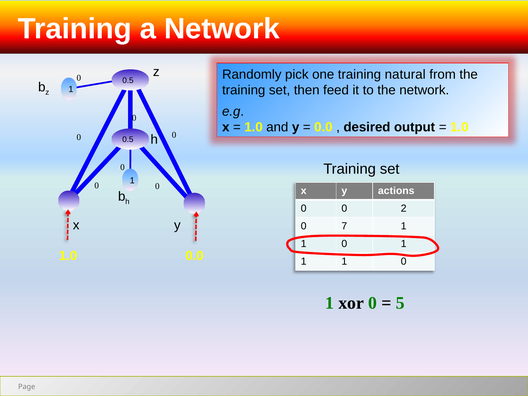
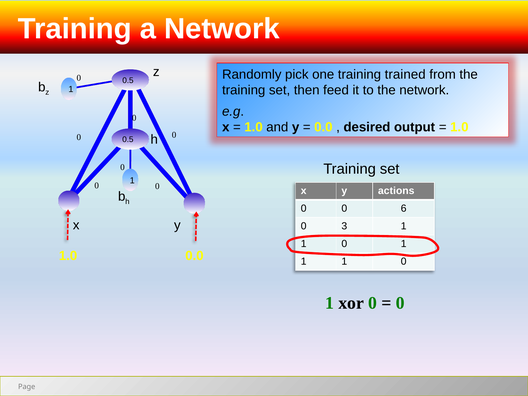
natural: natural -> trained (405, 74)
2: 2 -> 6 (404, 208)
7: 7 -> 3 (344, 226)
5: 5 -> 0 (400, 303)
